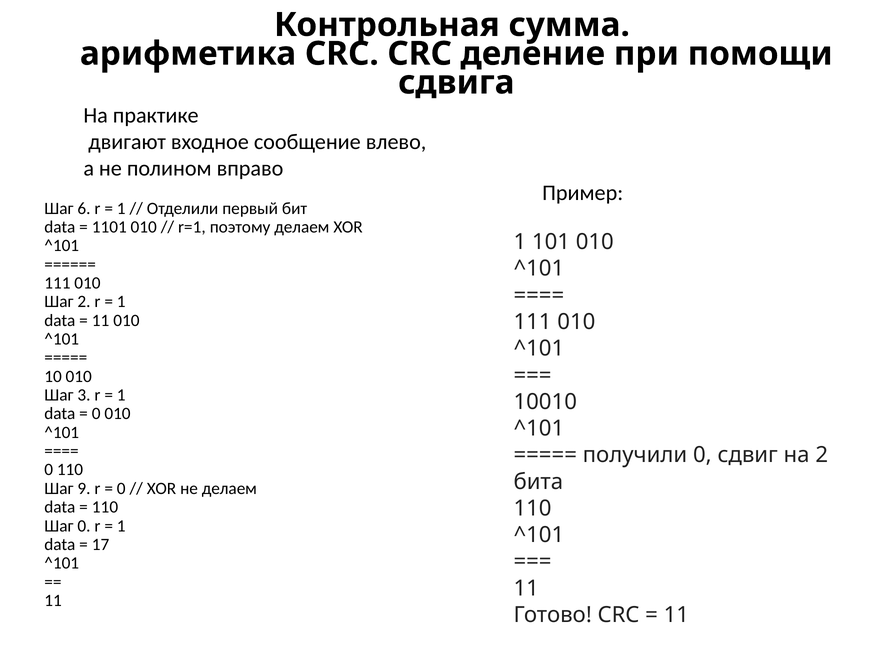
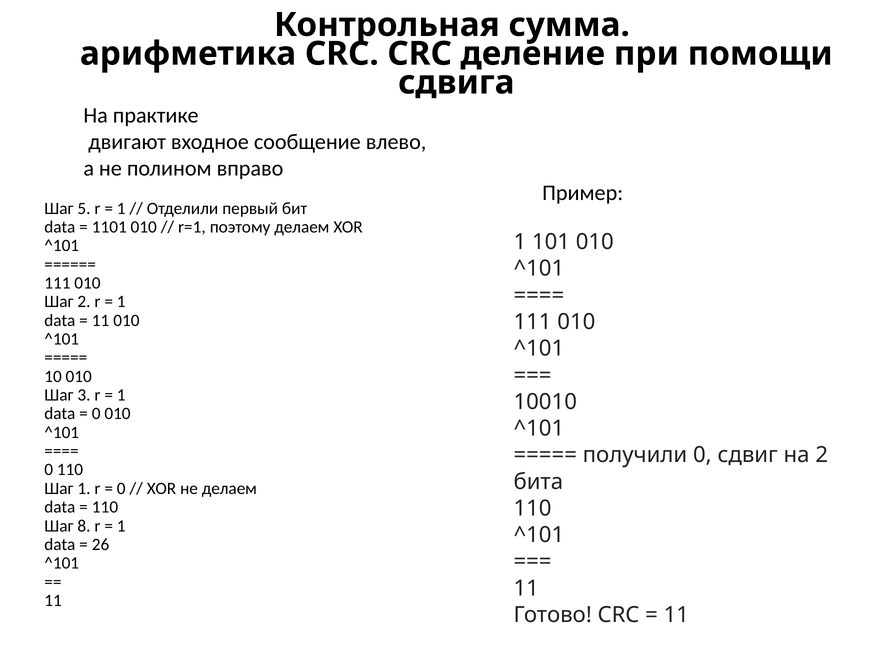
6: 6 -> 5 (84, 208)
Шаг 9: 9 -> 1 (84, 488)
Шаг 0: 0 -> 8 (84, 526)
17: 17 -> 26 (101, 544)
